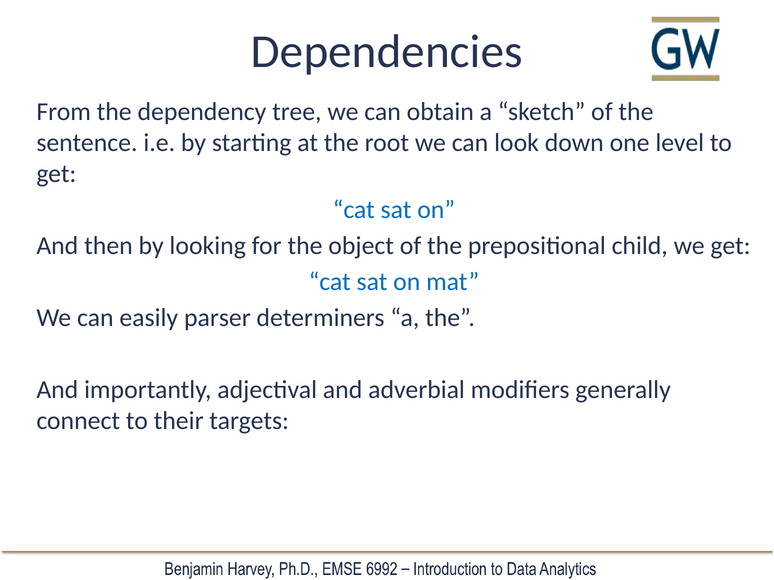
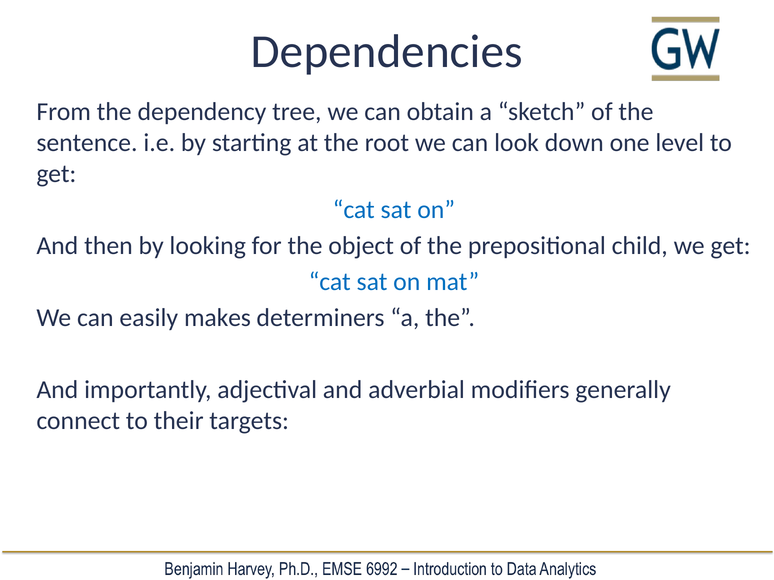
parser: parser -> makes (217, 318)
